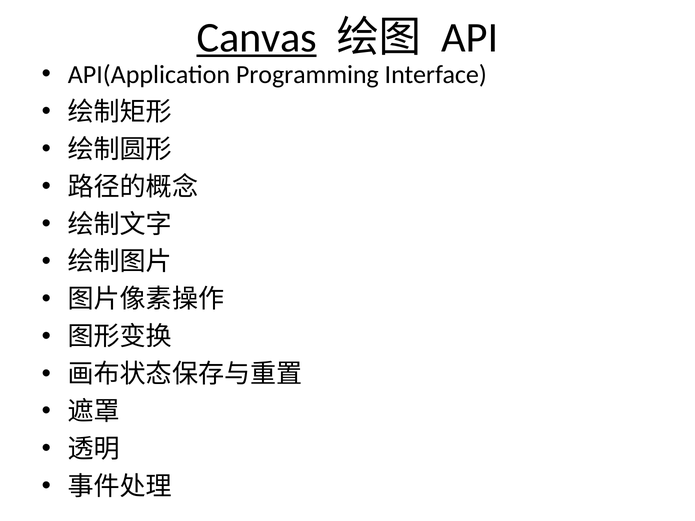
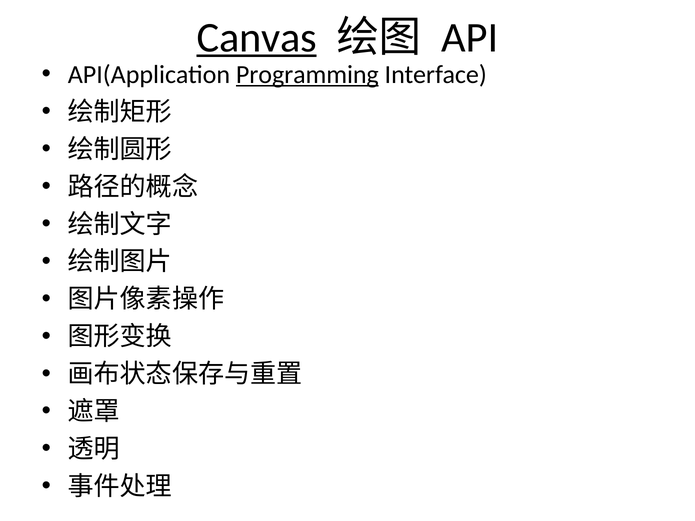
Programming underline: none -> present (307, 75)
